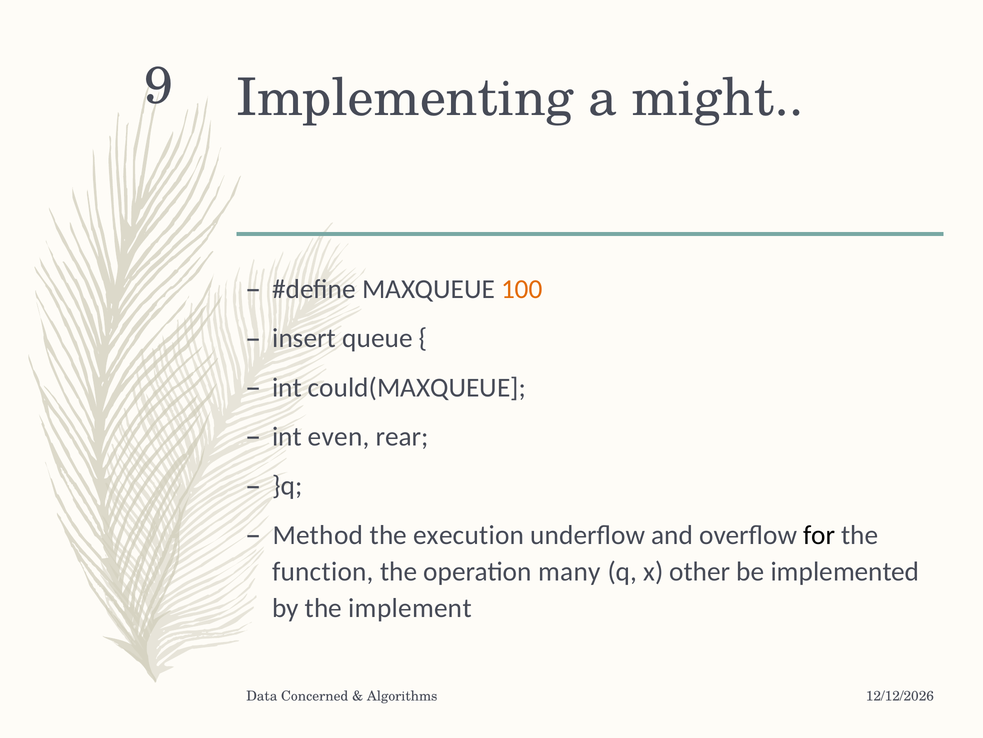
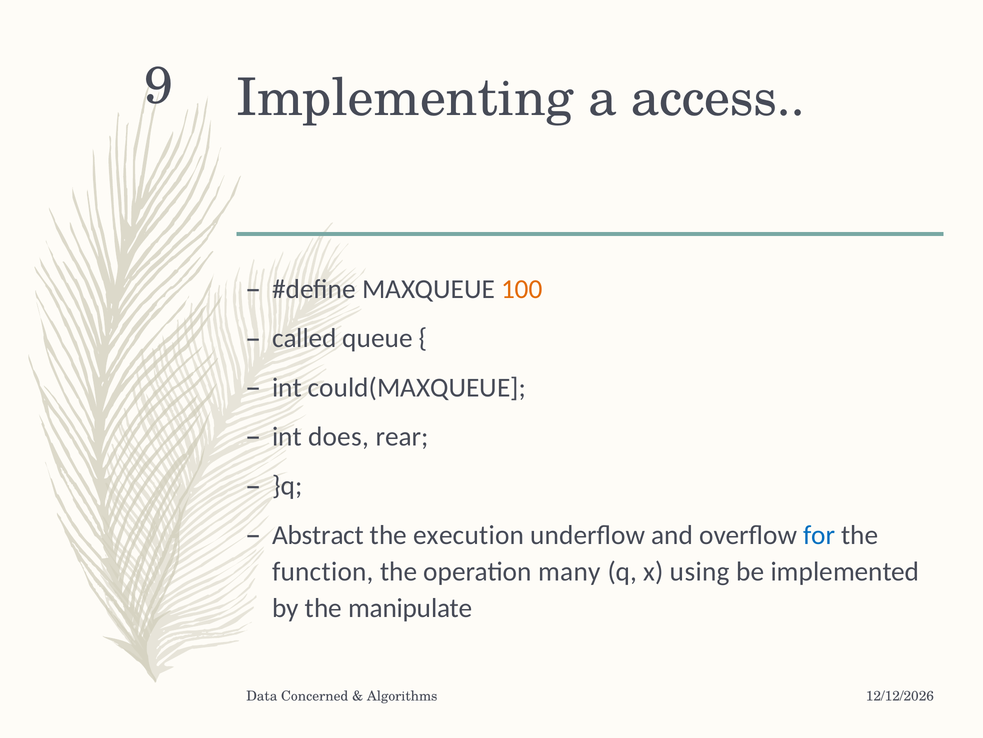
might: might -> access (718, 98)
insert: insert -> called (304, 338)
even: even -> does (339, 436)
Method: Method -> Abstract (318, 535)
for colour: black -> blue (819, 535)
other: other -> using (700, 571)
implement: implement -> manipulate (410, 607)
